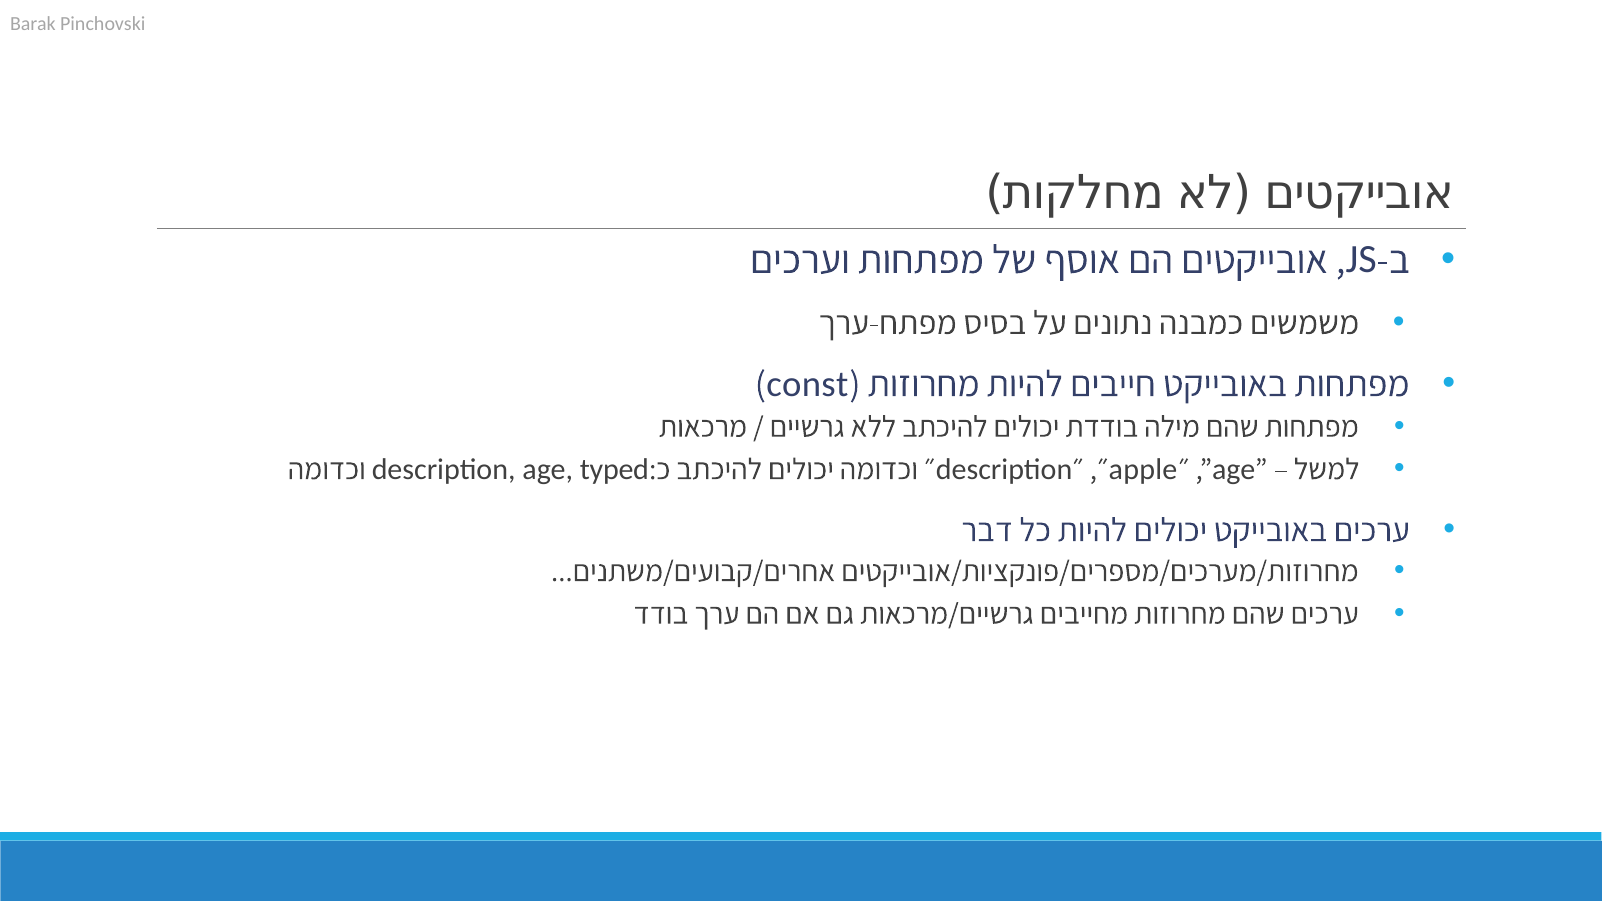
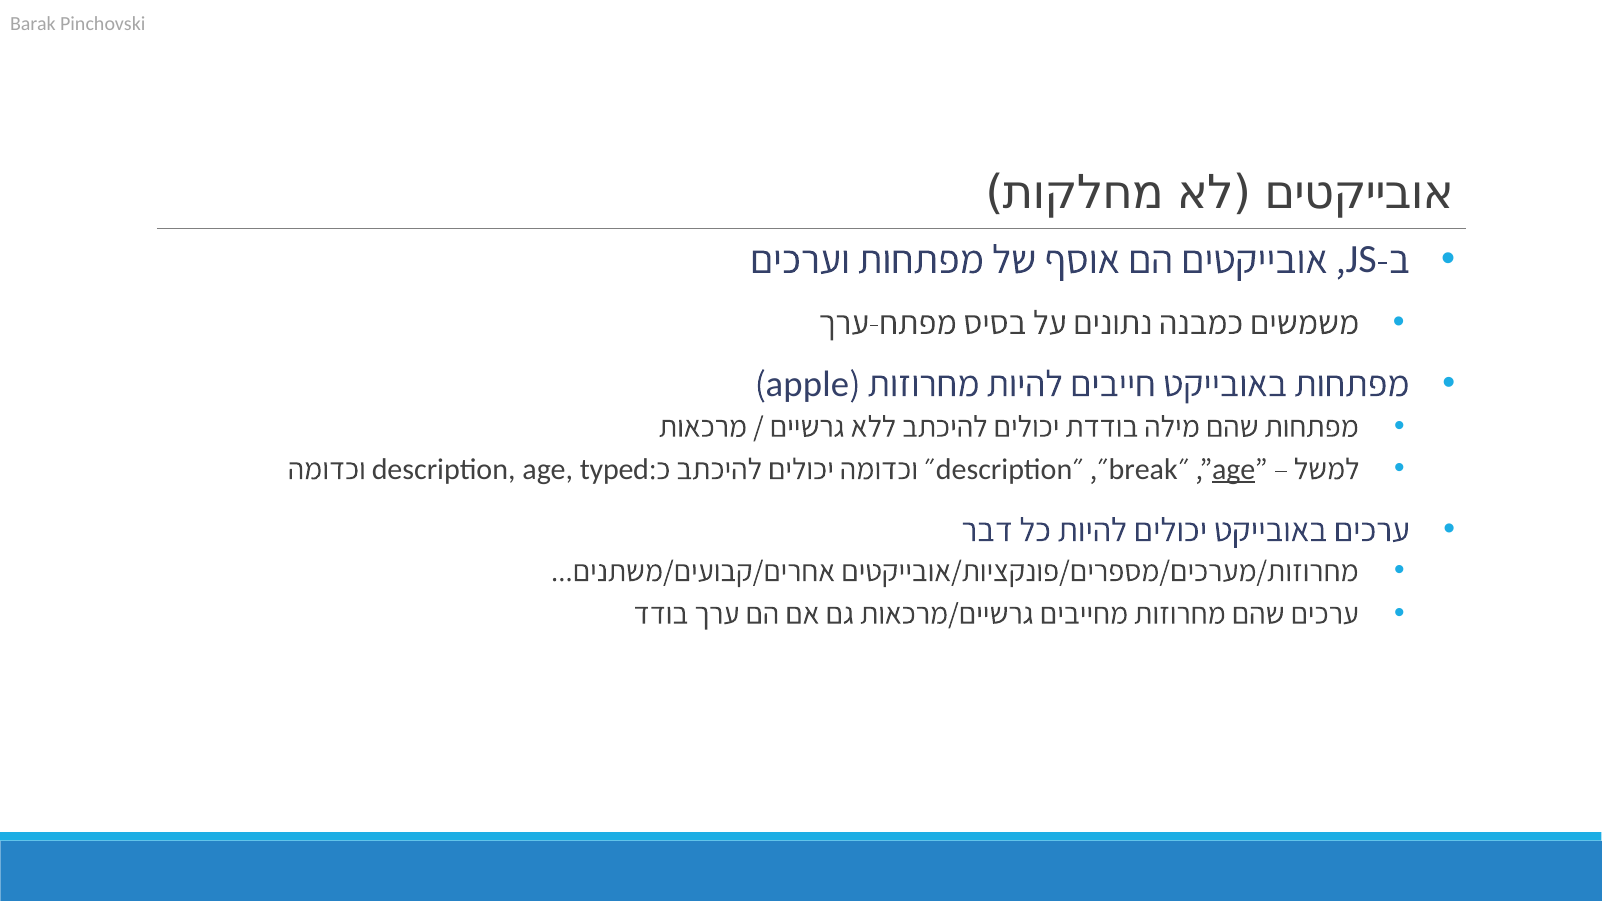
const: const -> apple (807, 384)
apple: apple -> break (1143, 469)
age underline: none -> present (1234, 469)
